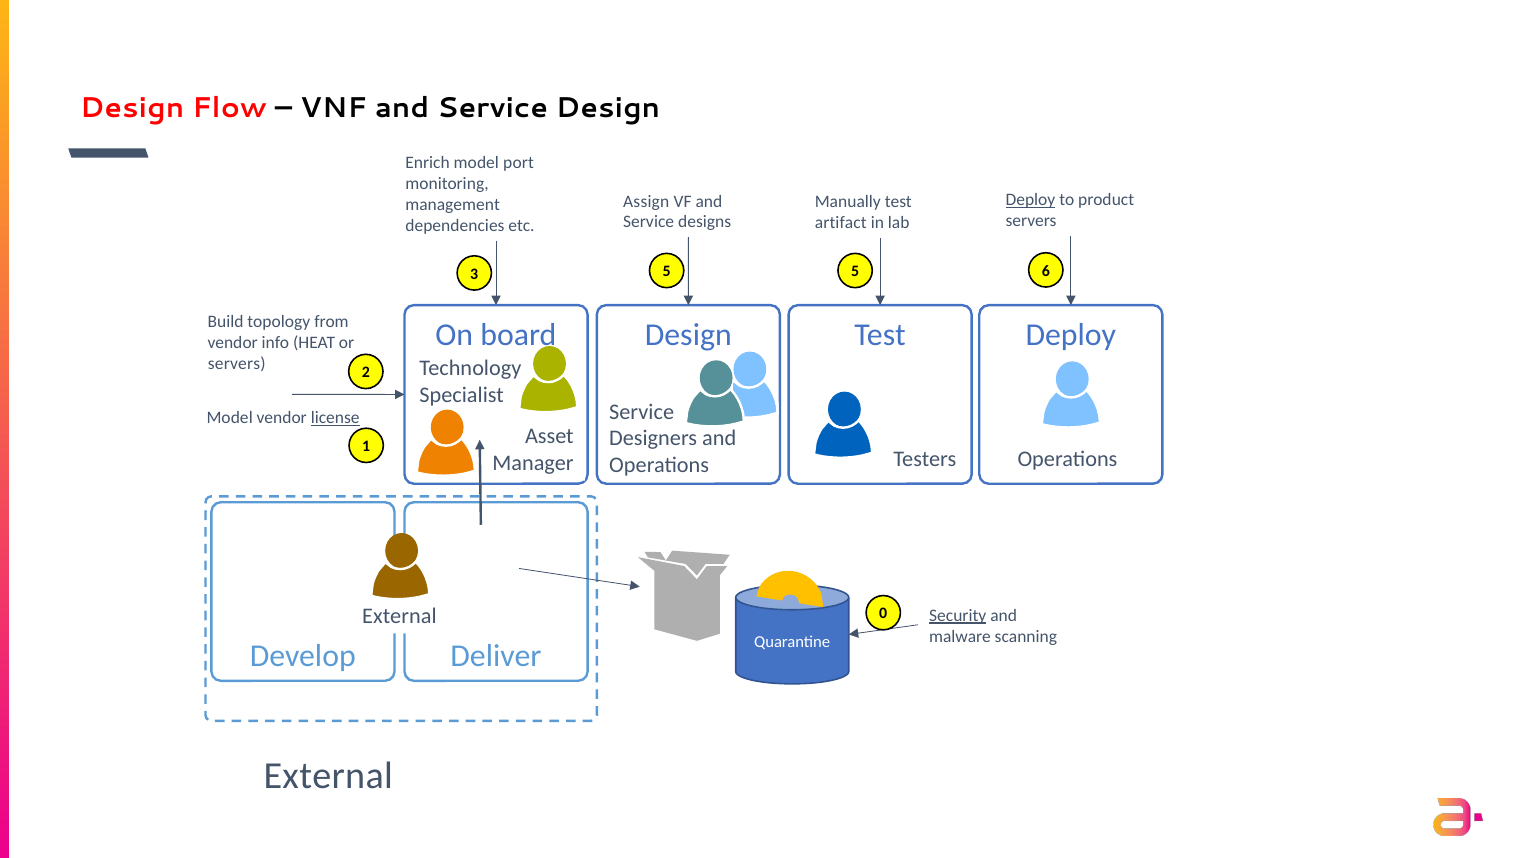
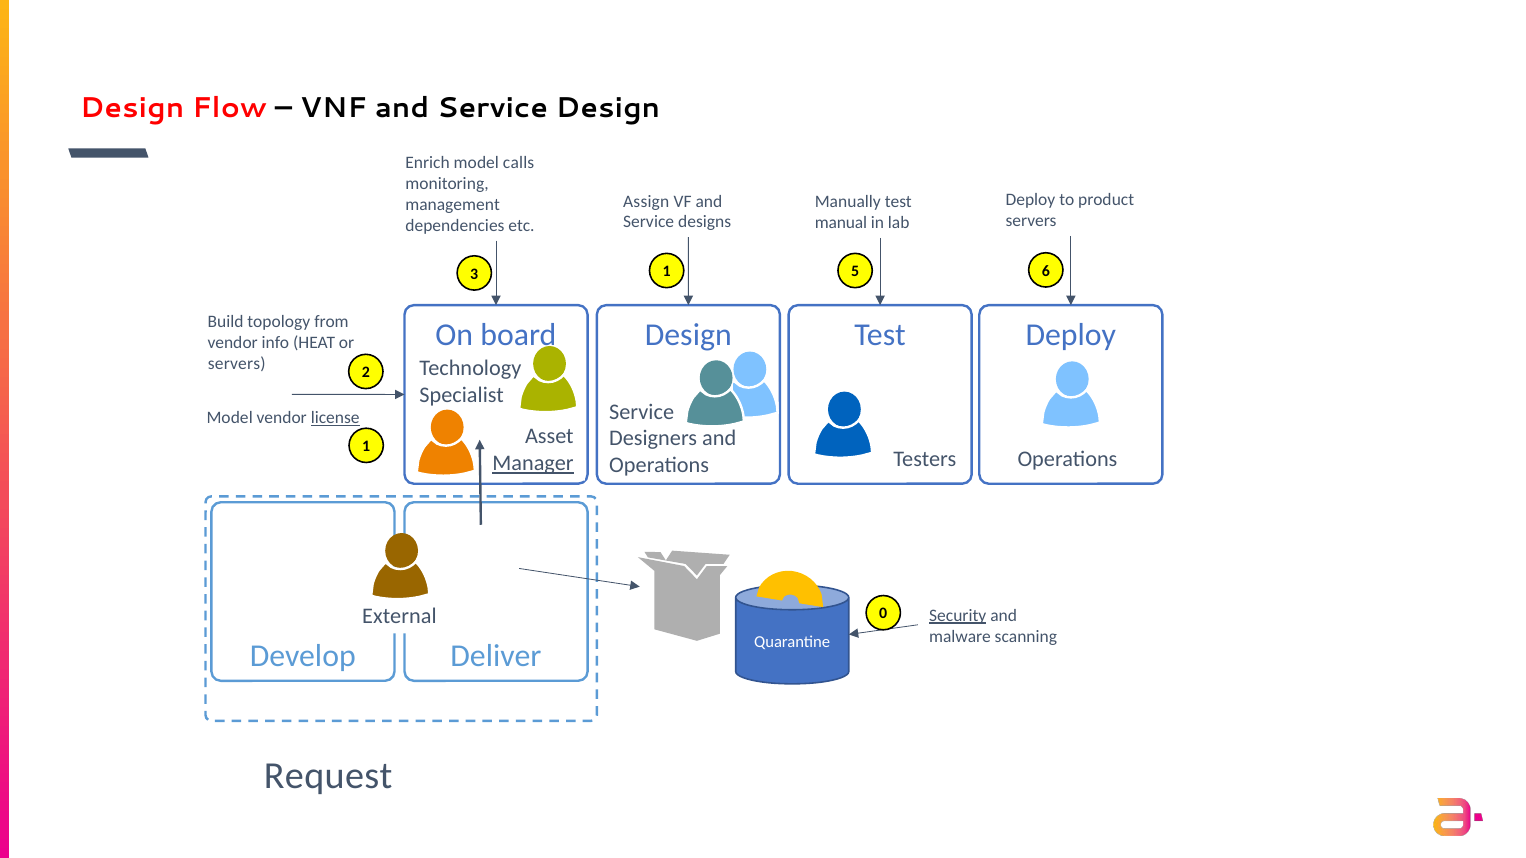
port: port -> calls (519, 163)
Deploy underline: present -> none (1030, 200)
artifact: artifact -> manual (841, 223)
3 5: 5 -> 1 (667, 272)
Manager underline: none -> present (533, 464)
External: External -> Request (328, 776)
